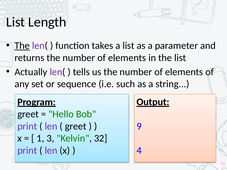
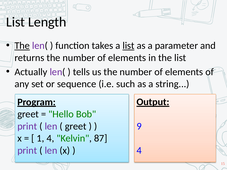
list underline: none -> present (128, 46)
1 3: 3 -> 4 (50, 138)
32: 32 -> 87 (101, 138)
